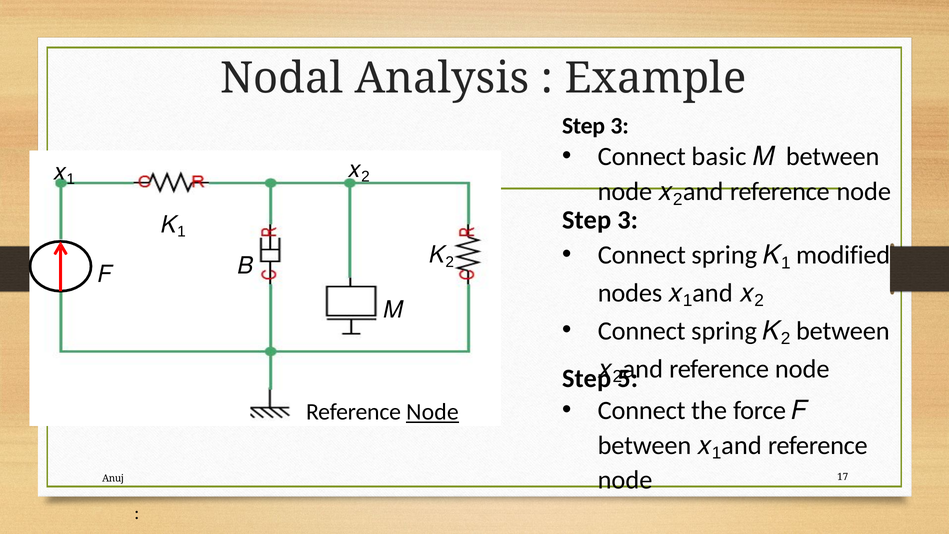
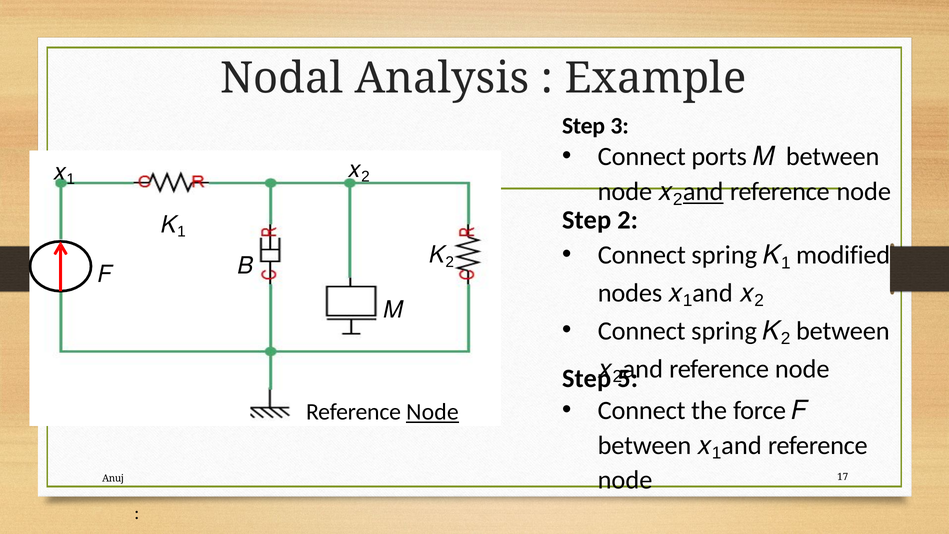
basic: basic -> ports (719, 157)
and underline: none -> present (703, 192)
3: 3 -> 2 (628, 220)
